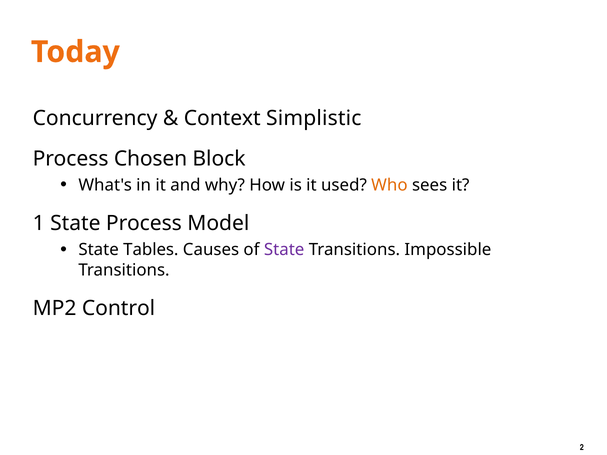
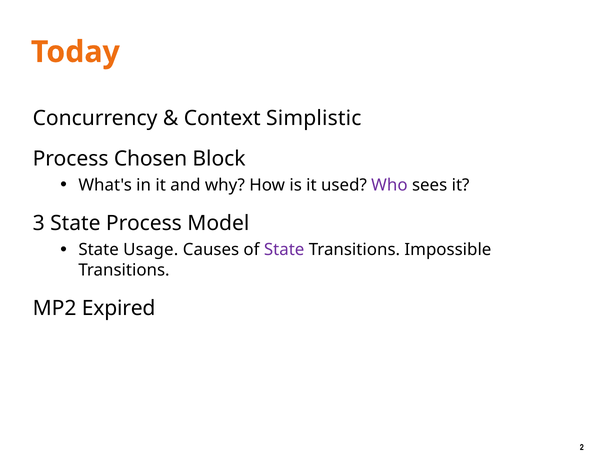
Who colour: orange -> purple (389, 185)
1: 1 -> 3 (39, 223)
Tables: Tables -> Usage (151, 250)
Control: Control -> Expired (119, 308)
